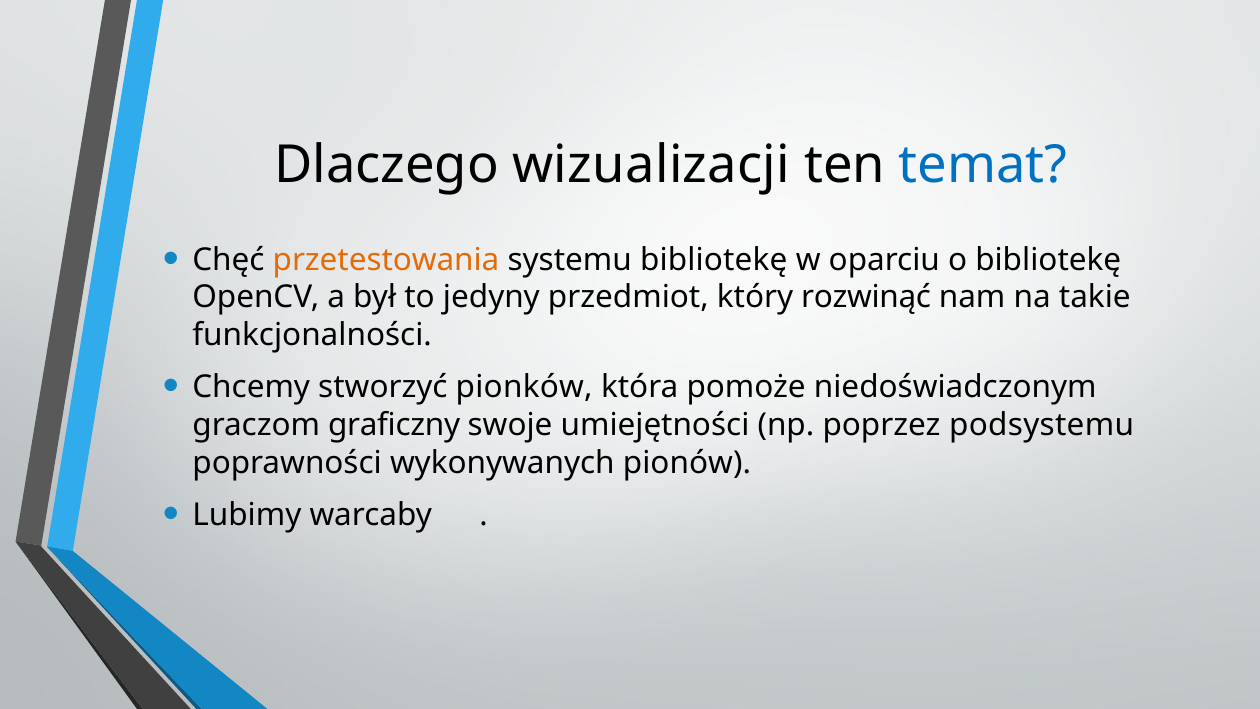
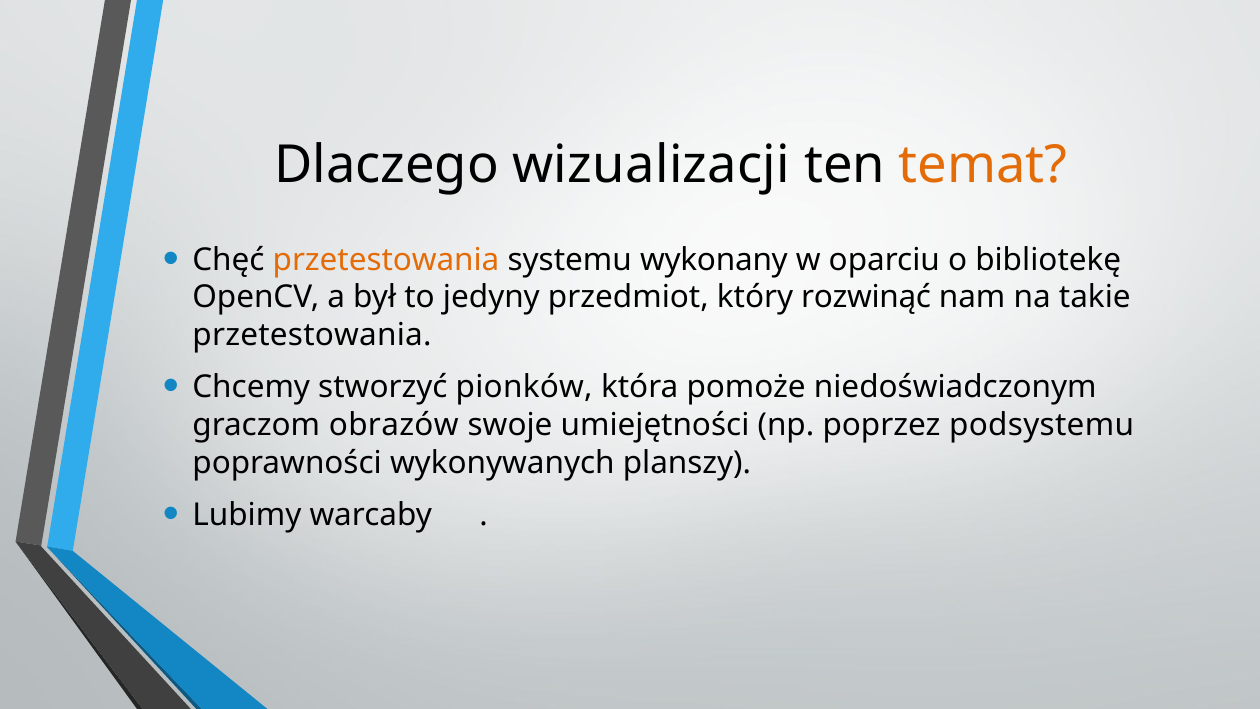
temat colour: blue -> orange (983, 165)
systemu bibliotekę: bibliotekę -> wykonany (714, 260)
funkcjonalności: funkcjonalności -> przetestowania (312, 335)
graficzny: graficzny -> obrazów (394, 425)
pionów: pionów -> planszy (687, 463)
